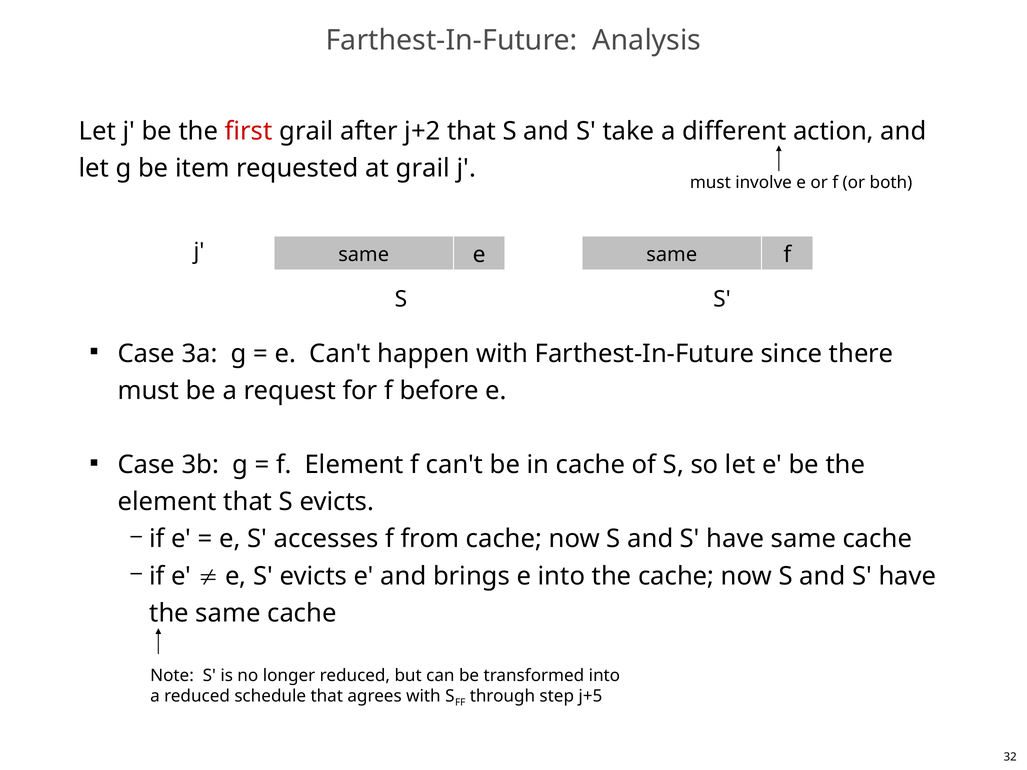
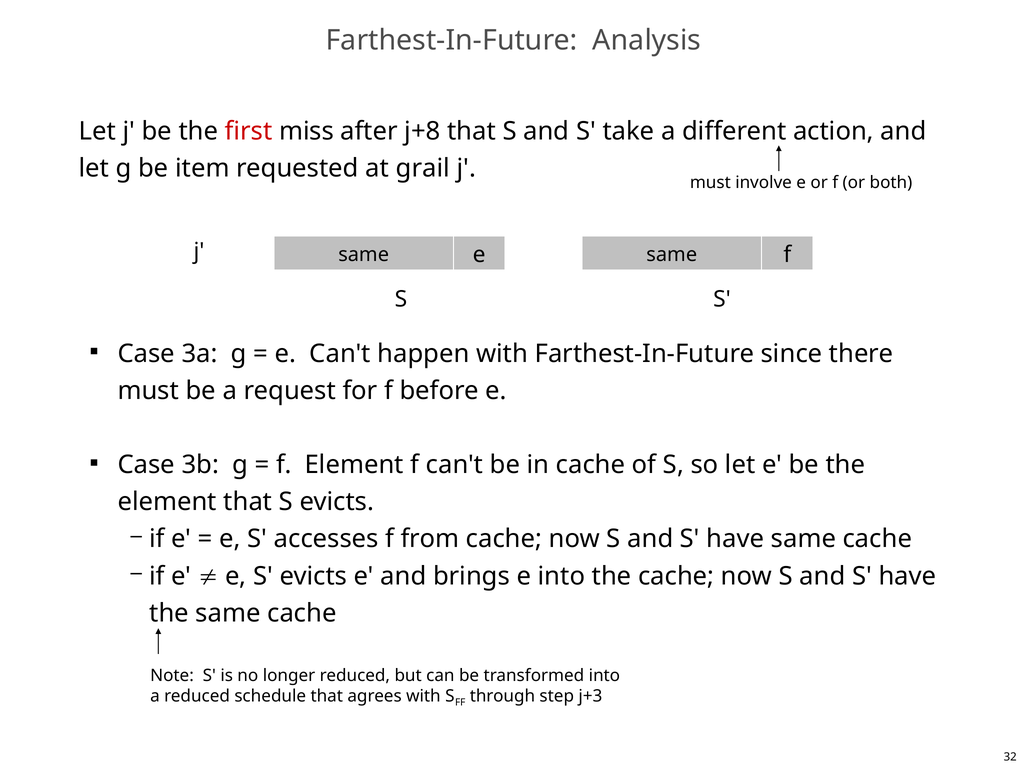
first grail: grail -> miss (307, 131)
j+2: j+2 -> j+8 (422, 131)
j+5: j+5 -> j+3 (590, 696)
